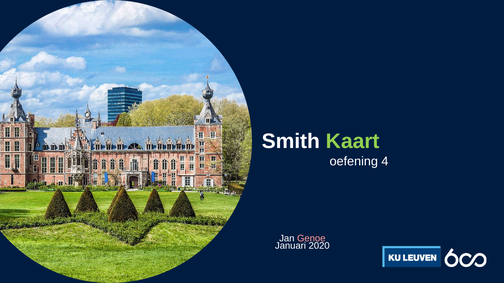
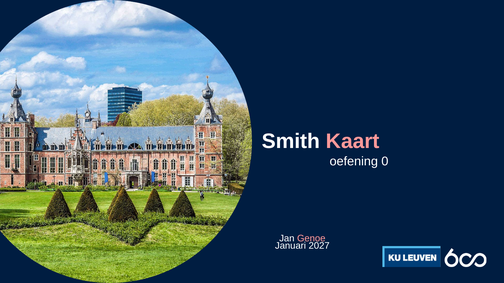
Kaart colour: light green -> pink (353, 142)
4: 4 -> 0 (385, 161)
2020: 2020 -> 2027 (319, 246)
